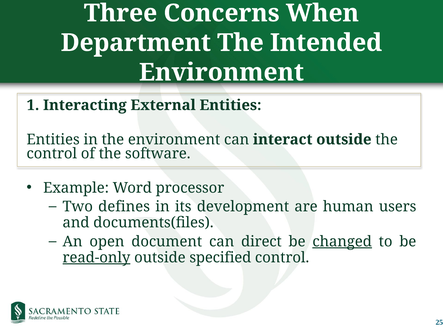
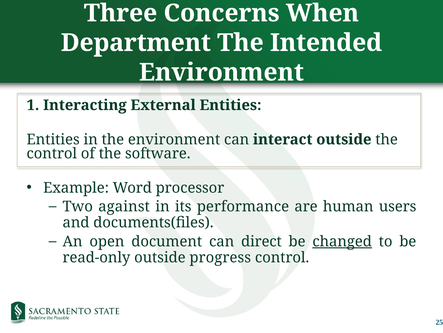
defines: defines -> against (124, 206)
development: development -> performance (243, 206)
read-only underline: present -> none (96, 257)
specified: specified -> progress (220, 257)
